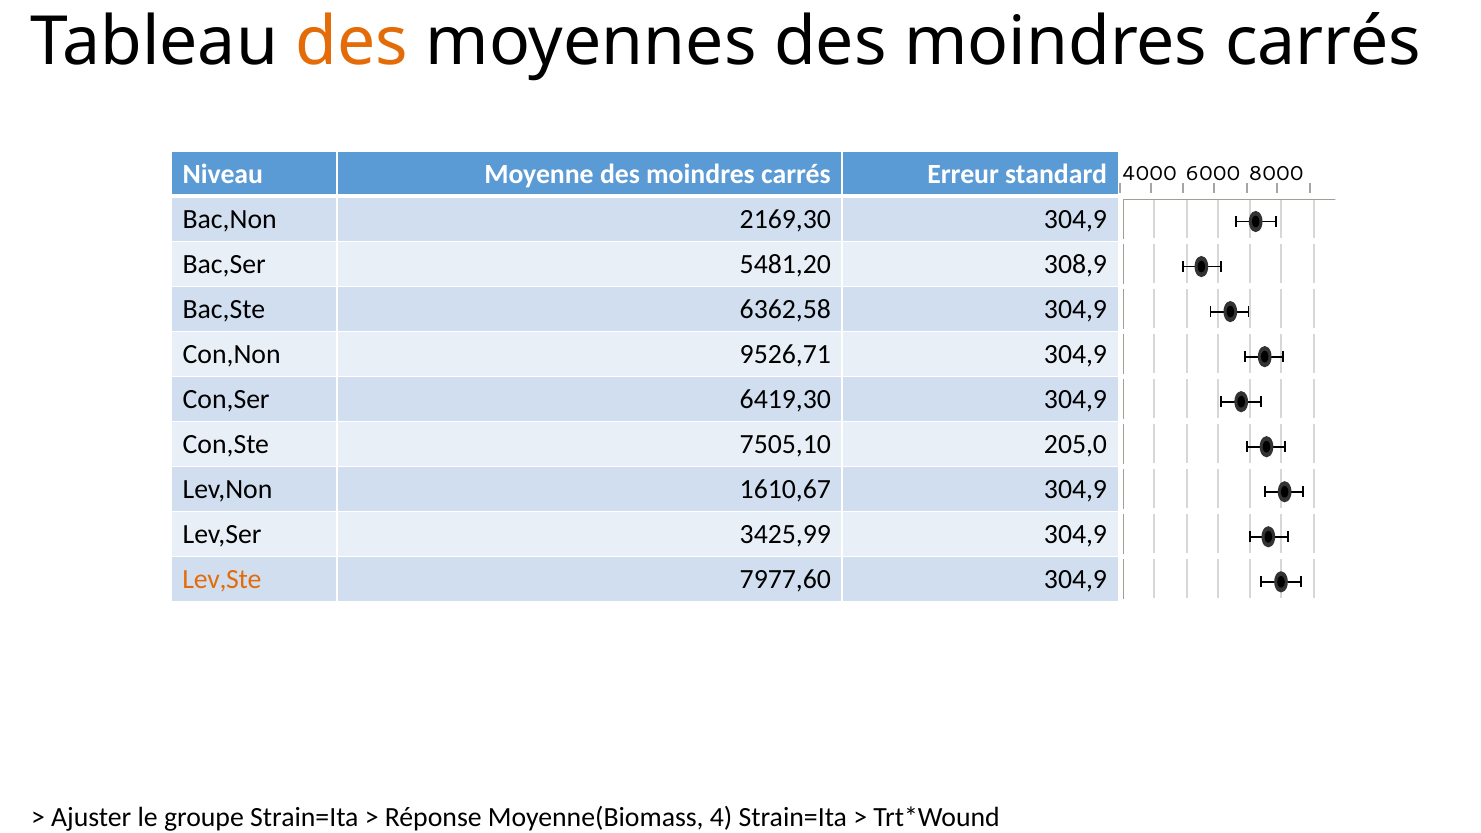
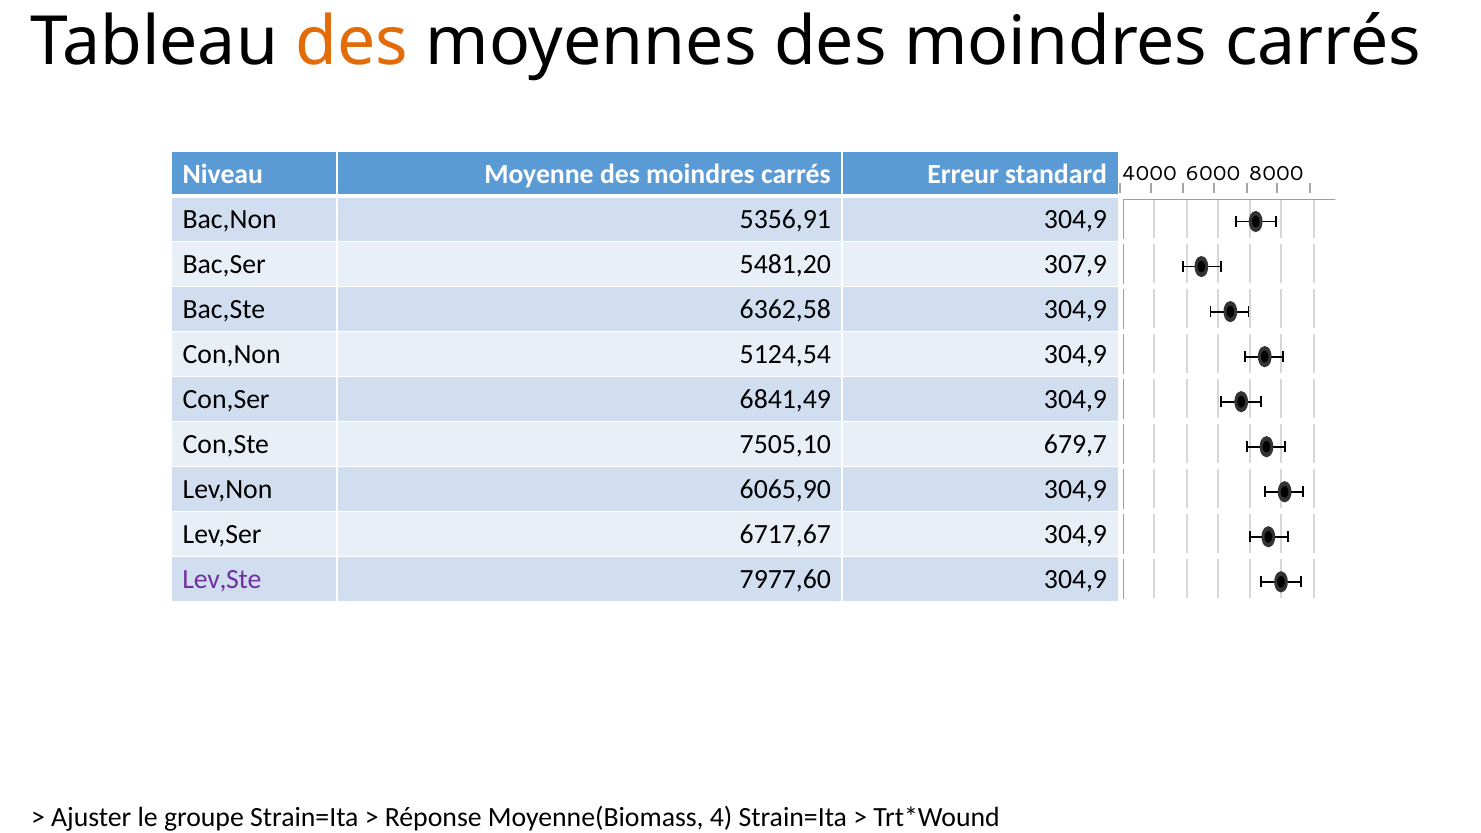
2169,30: 2169,30 -> 5356,91 (785, 219)
308,9: 308,9 -> 307,9 (1076, 264)
9526,71: 9526,71 -> 5124,54 (785, 354)
6419,30: 6419,30 -> 6841,49 (785, 399)
205,0: 205,0 -> 679,7 (1076, 444)
1610,67: 1610,67 -> 6065,90 (785, 489)
3425,99: 3425,99 -> 6717,67 (785, 534)
Lev,Ste colour: orange -> purple (222, 579)
